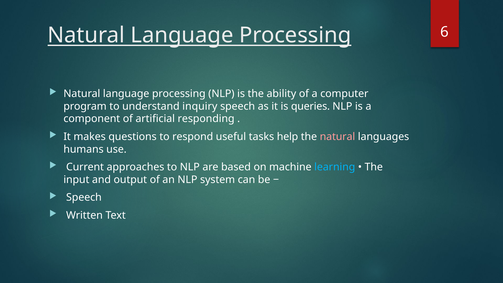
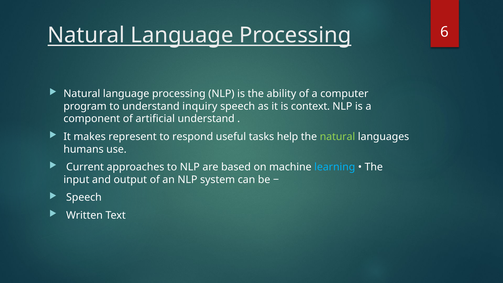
queries: queries -> context (310, 106)
artificial responding: responding -> understand (206, 119)
questions: questions -> represent (133, 137)
natural colour: pink -> light green (337, 137)
